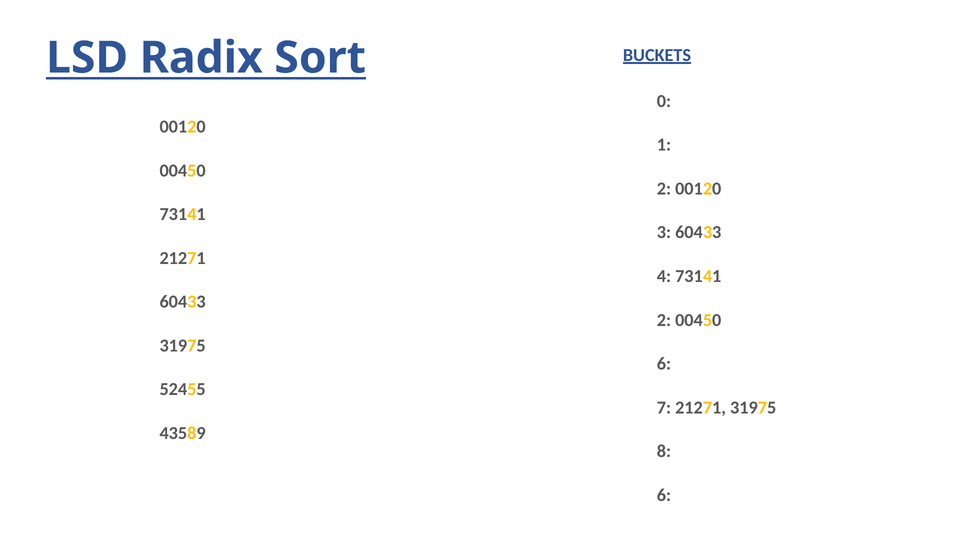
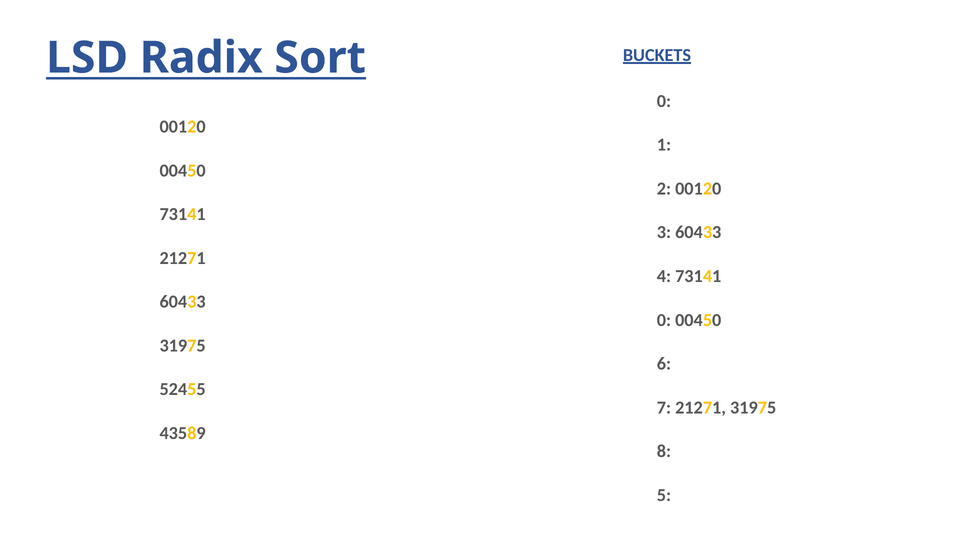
2: 2 -> 0 (664, 320)
6: 6 -> 5 (664, 495)
